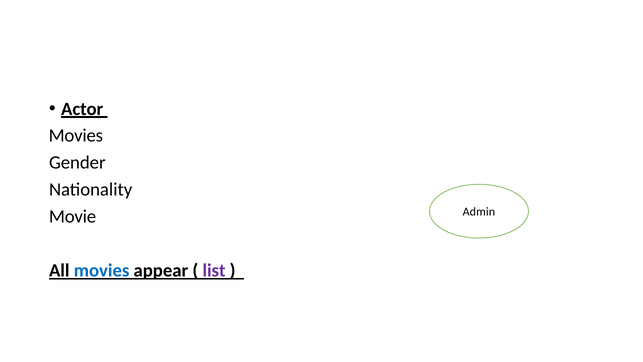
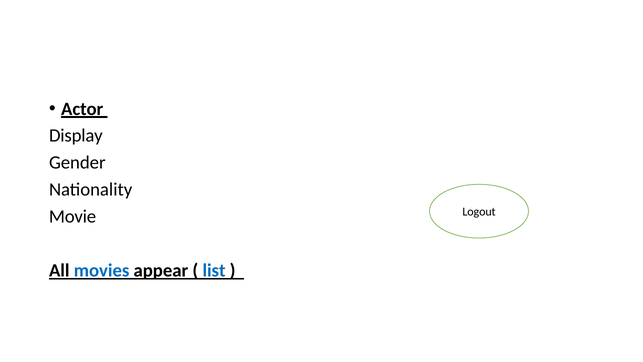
Movies: Movies -> Display (76, 136)
Admin: Admin -> Logout (479, 212)
list colour: purple -> blue (214, 270)
